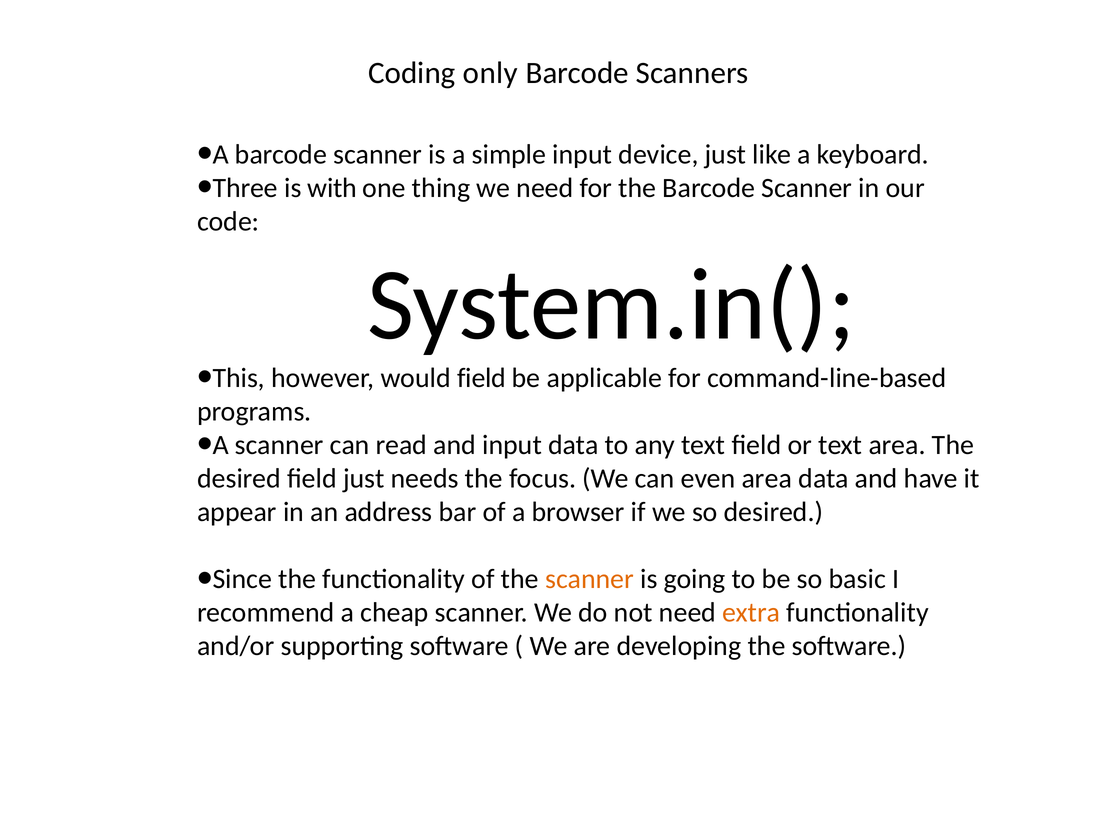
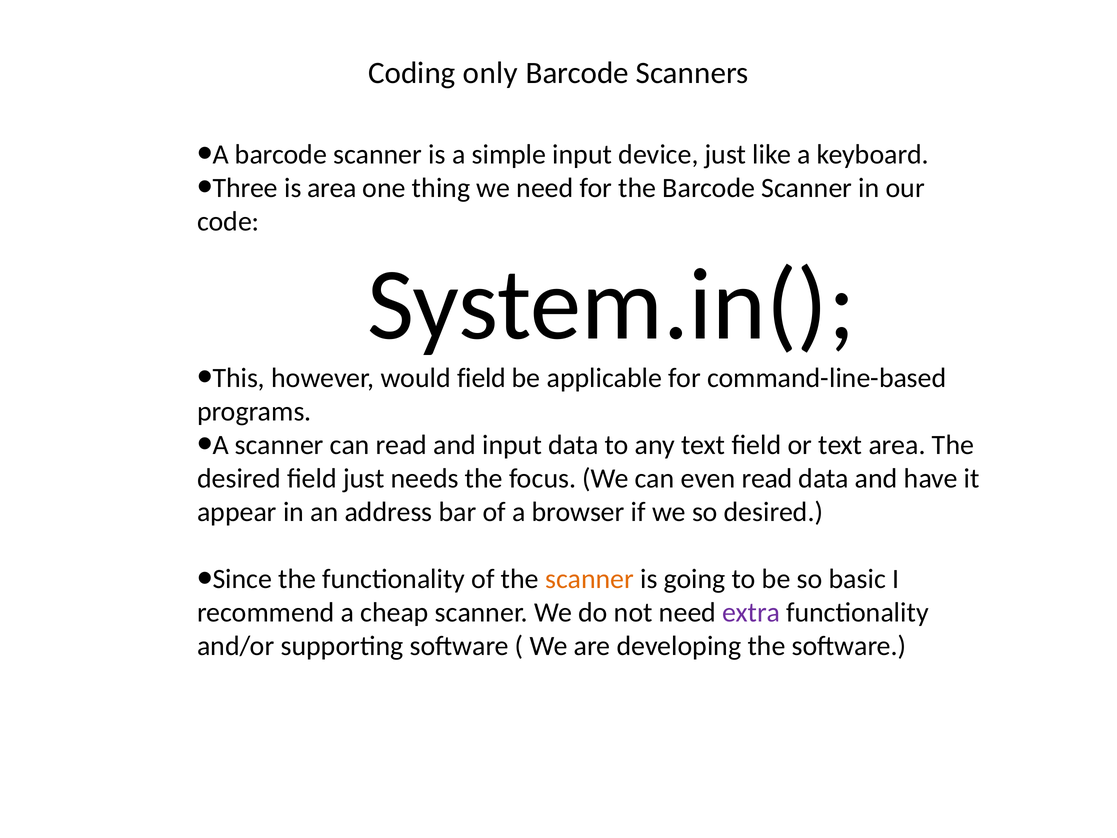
is with: with -> area (332, 188)
even area: area -> read (767, 478)
extra colour: orange -> purple (751, 612)
